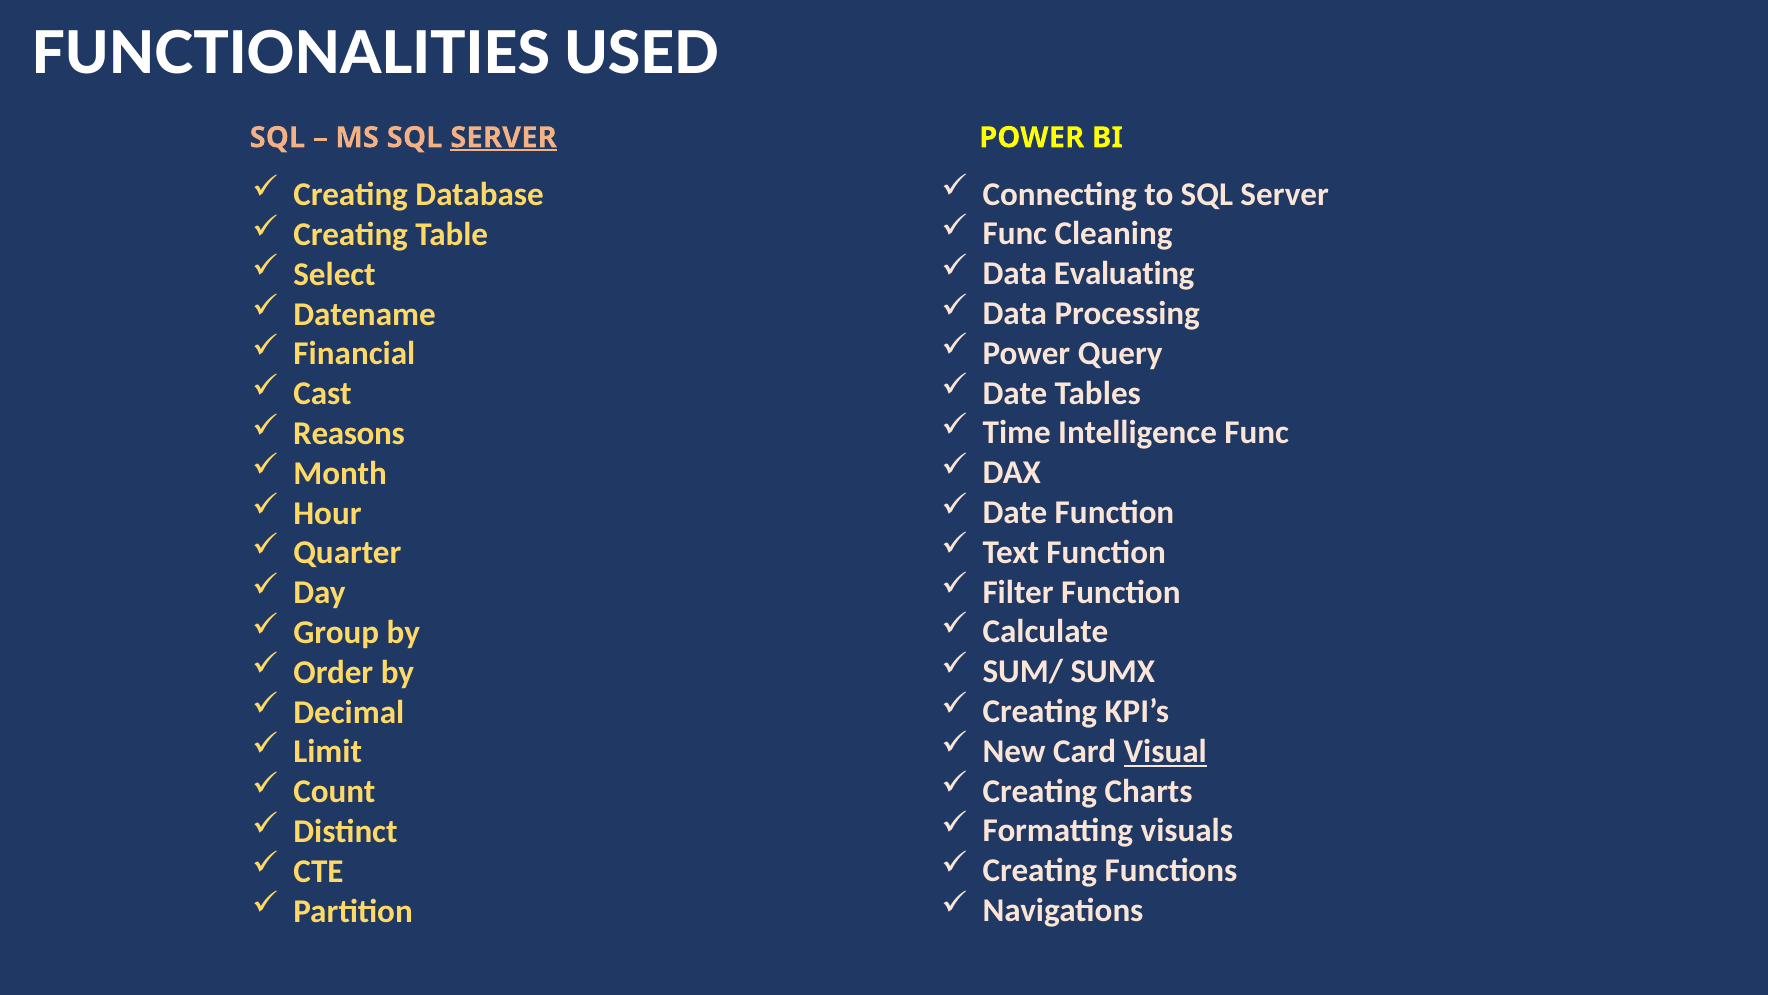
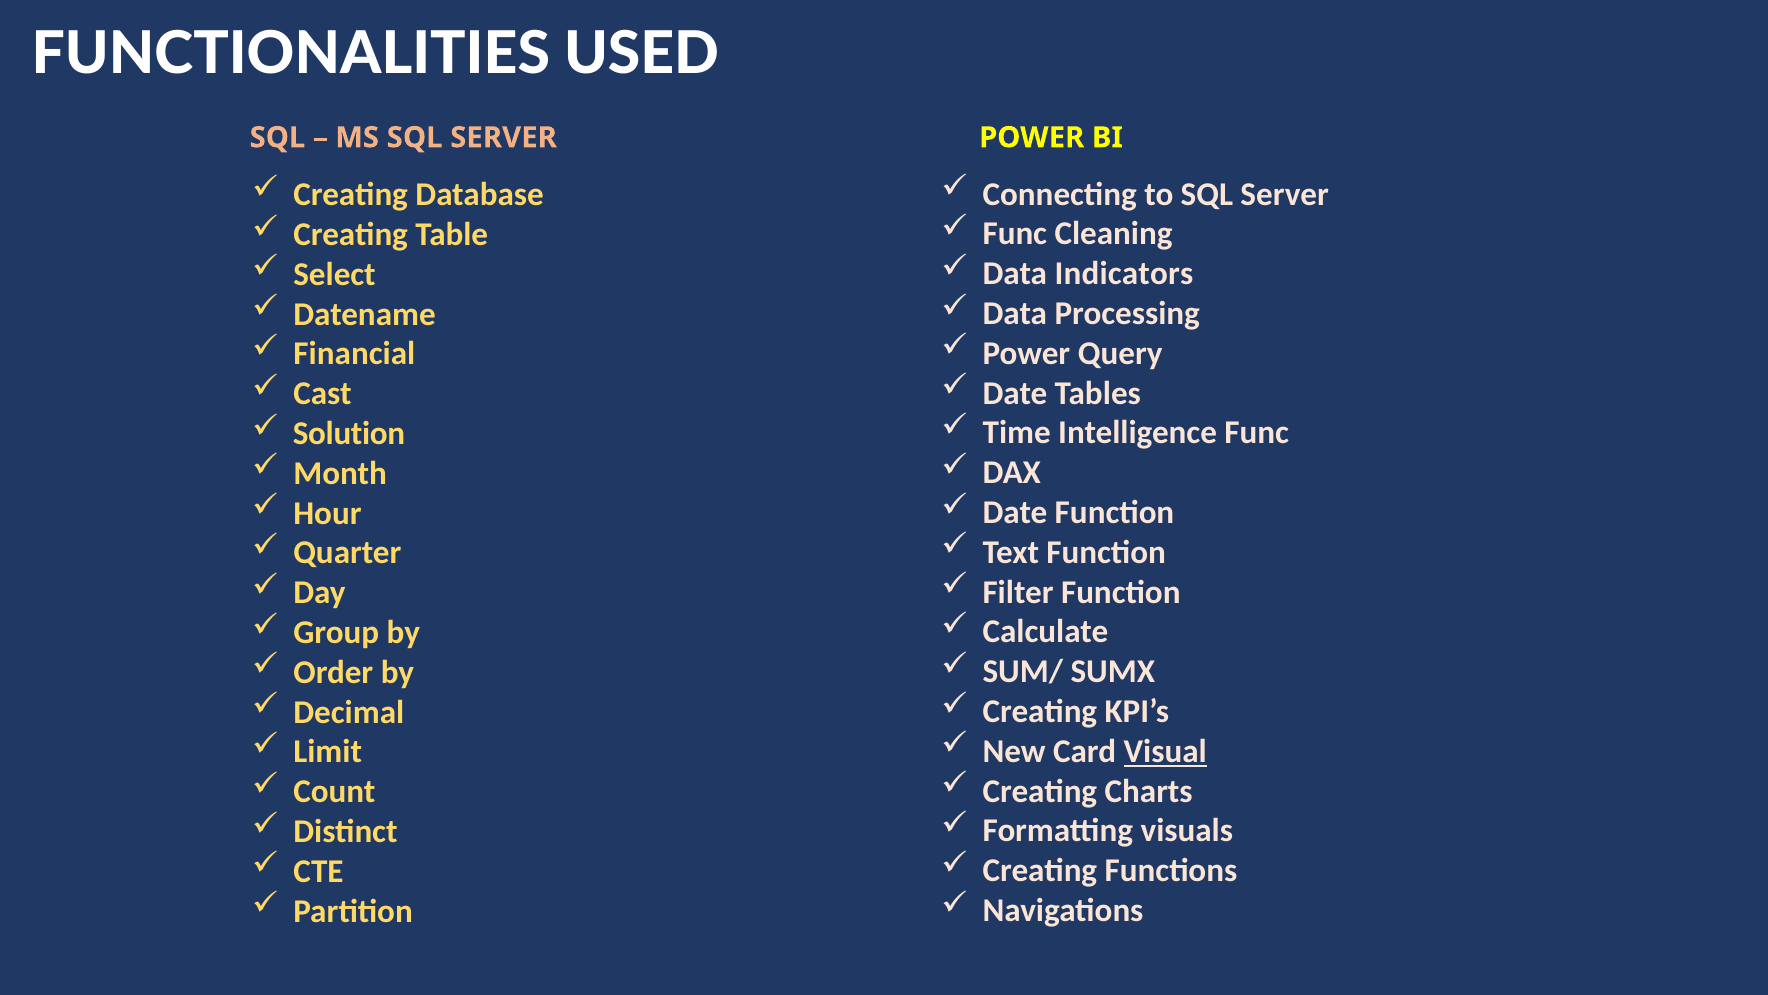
SERVER underline: present -> none (504, 137)
Evaluating: Evaluating -> Indicators (1124, 274)
Reasons: Reasons -> Solution (349, 433)
